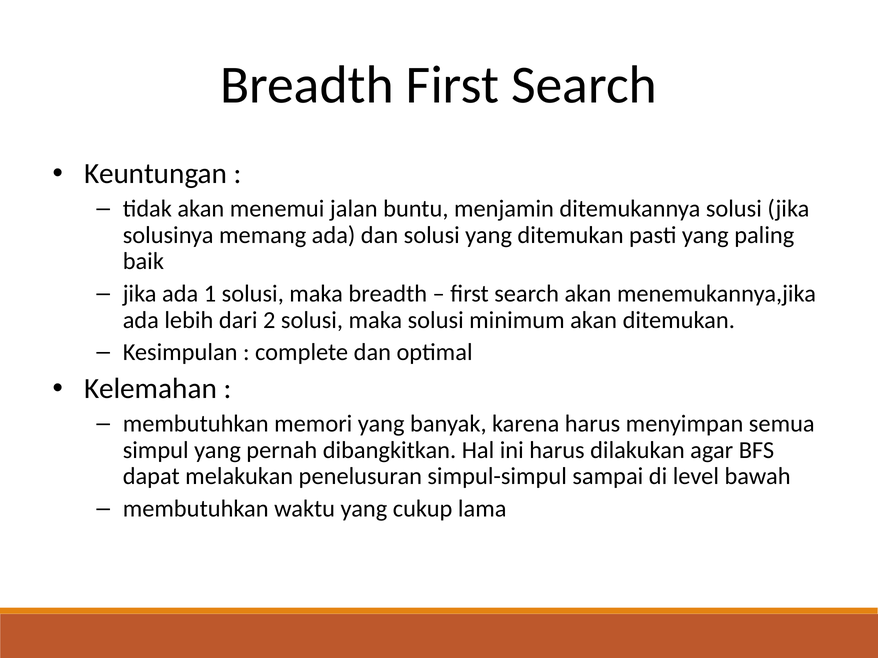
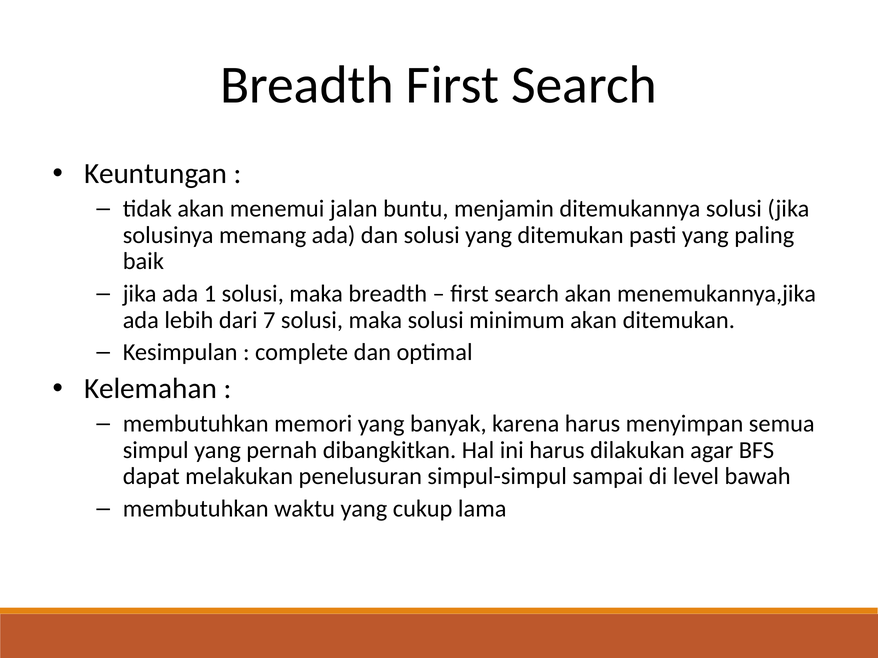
2: 2 -> 7 (269, 320)
